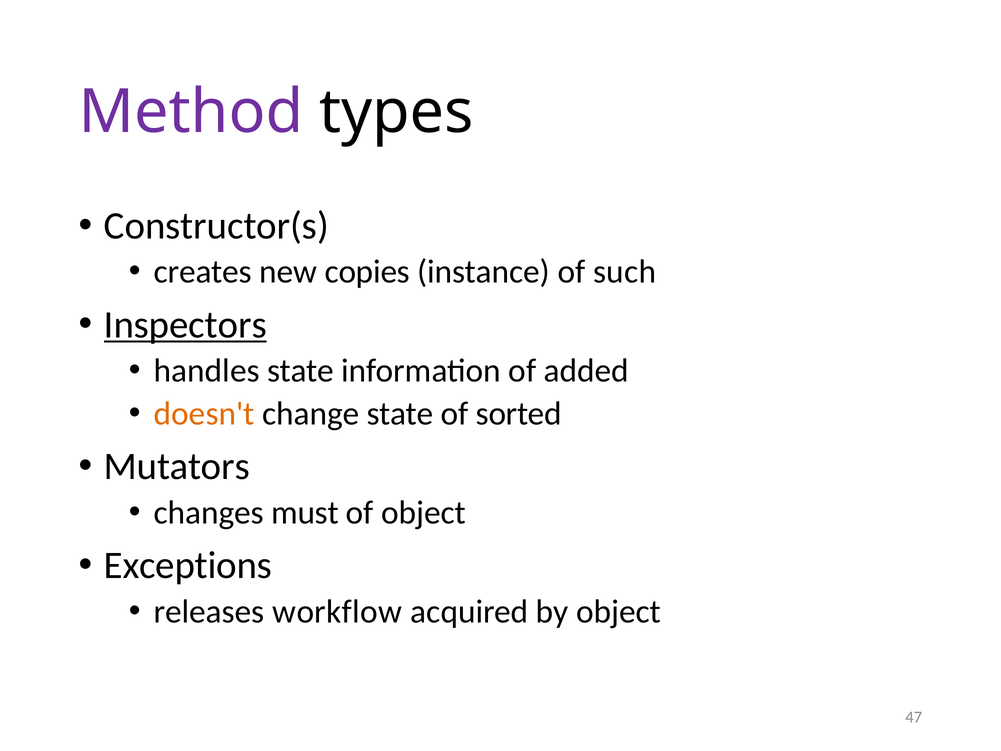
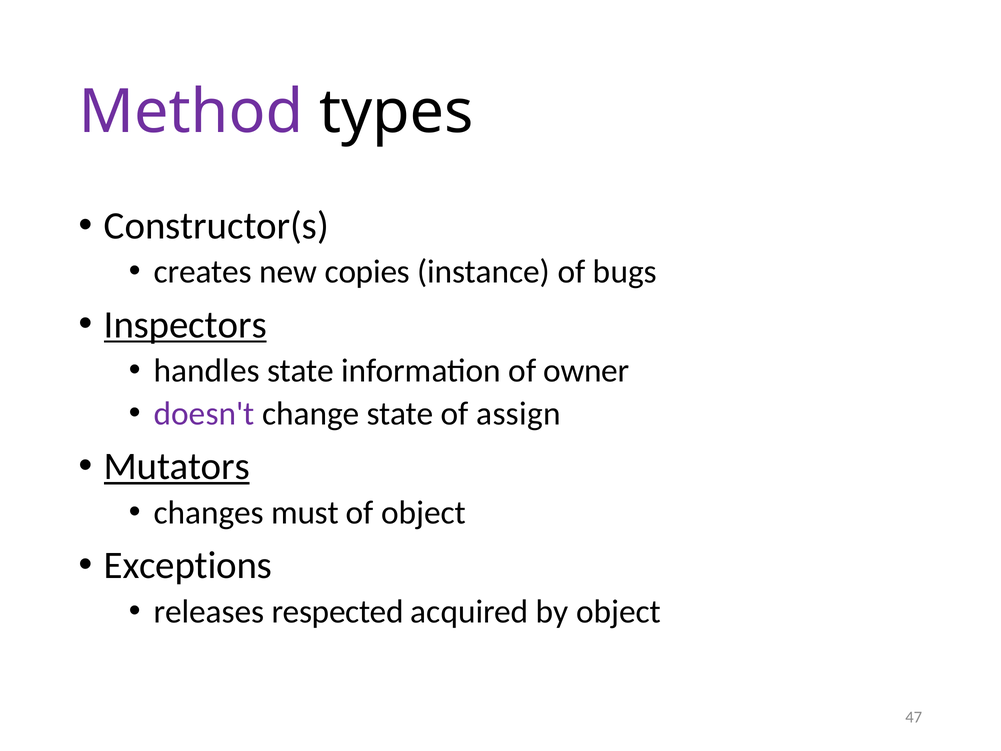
such: such -> bugs (625, 272)
added: added -> owner (586, 371)
doesn't colour: orange -> purple (204, 414)
sorted: sorted -> assign (518, 414)
Mutators underline: none -> present (177, 466)
workflow: workflow -> respected (338, 611)
